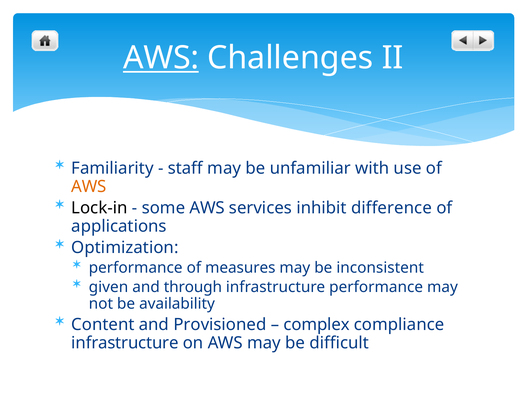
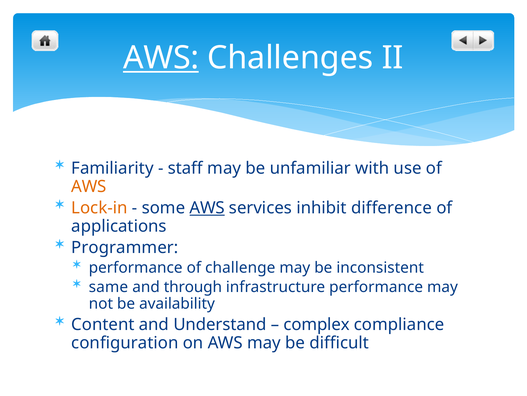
Lock-in colour: black -> orange (99, 208)
AWS underline: none -> present (207, 208)
Optimization: Optimization -> Programmer (125, 247)
measures: measures -> challenge (240, 267)
given: given -> same (108, 287)
Provisioned: Provisioned -> Understand (220, 324)
infrastructure: infrastructure -> configuration (125, 342)
